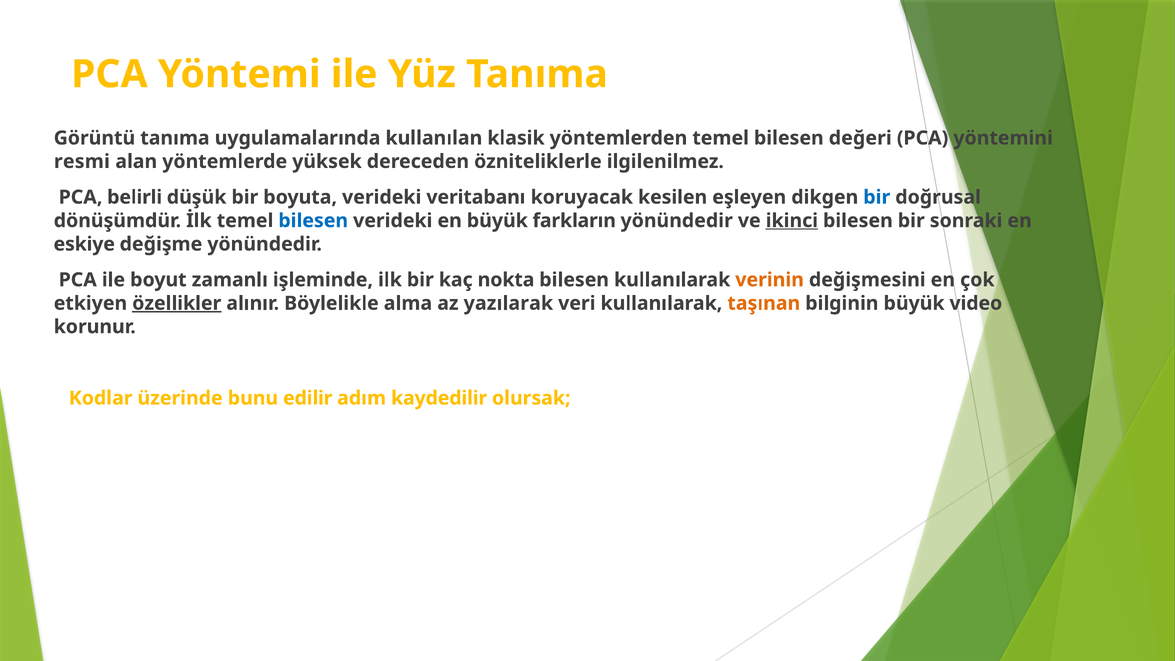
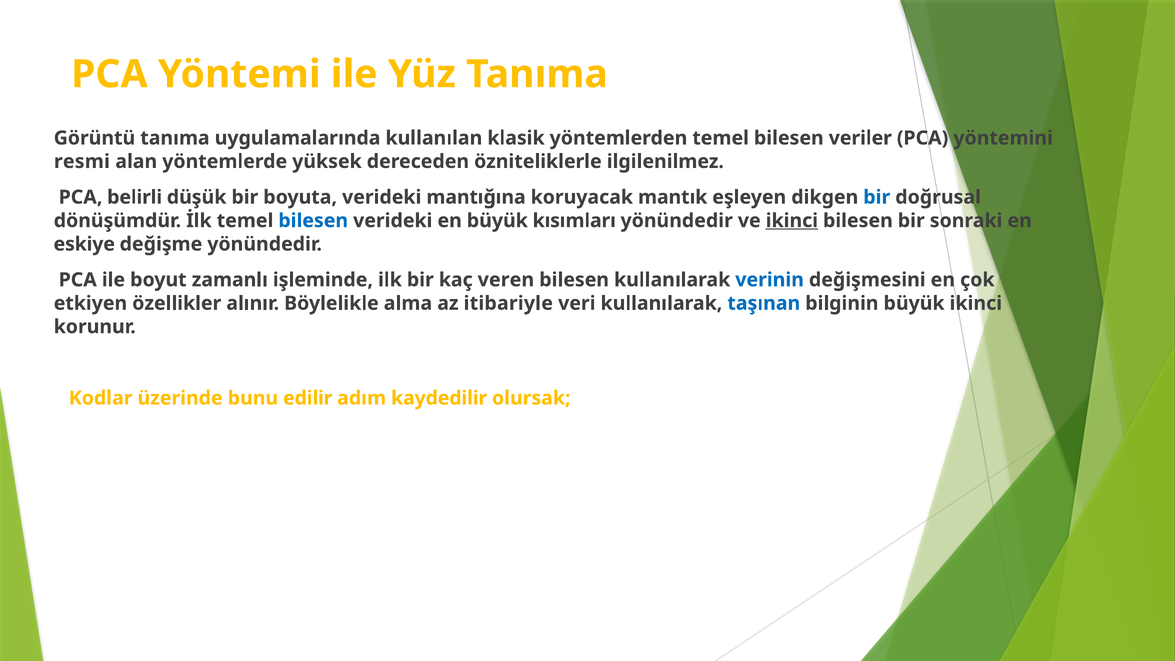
değeri: değeri -> veriler (860, 138)
veritabanı: veritabanı -> mantığına (476, 197)
kesilen: kesilen -> mantık (673, 197)
farkların: farkların -> kısımları (574, 221)
nokta: nokta -> veren (506, 280)
verinin colour: orange -> blue (770, 280)
özellikler underline: present -> none (177, 303)
yazılarak: yazılarak -> itibariyle (508, 303)
taşınan colour: orange -> blue (764, 303)
büyük video: video -> ikinci (976, 303)
